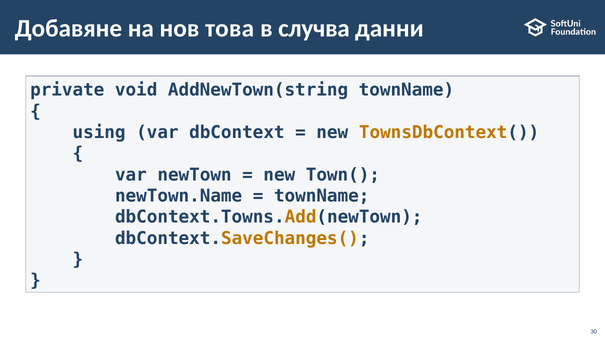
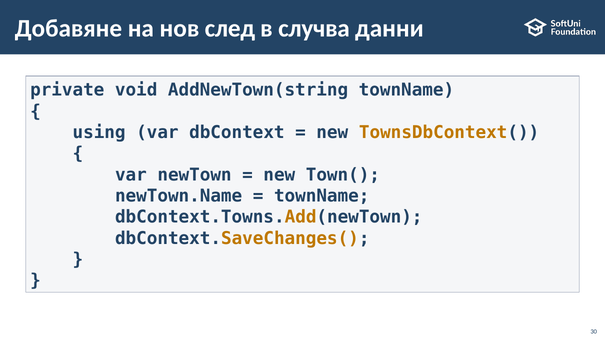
това: това -> след (230, 29)
